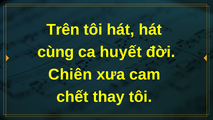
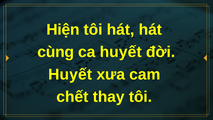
Trên: Trên -> Hiện (63, 30)
Chiên: Chiên -> Huyết (70, 74)
